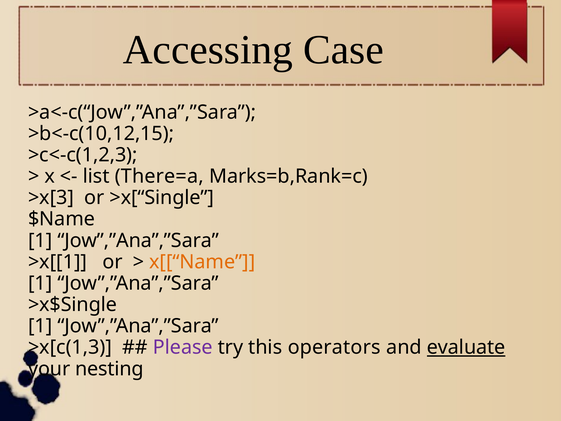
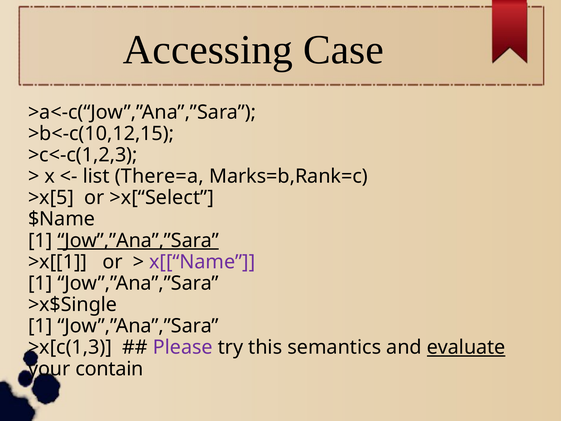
>x[3: >x[3 -> >x[5 (51, 198)
>x[“Single: >x[“Single -> >x[“Select (162, 198)
Jow”,”Ana”,”Sara underline: none -> present (138, 240)
x[[“Name colour: orange -> purple (202, 262)
operators: operators -> semantics (334, 347)
nesting: nesting -> contain (109, 369)
